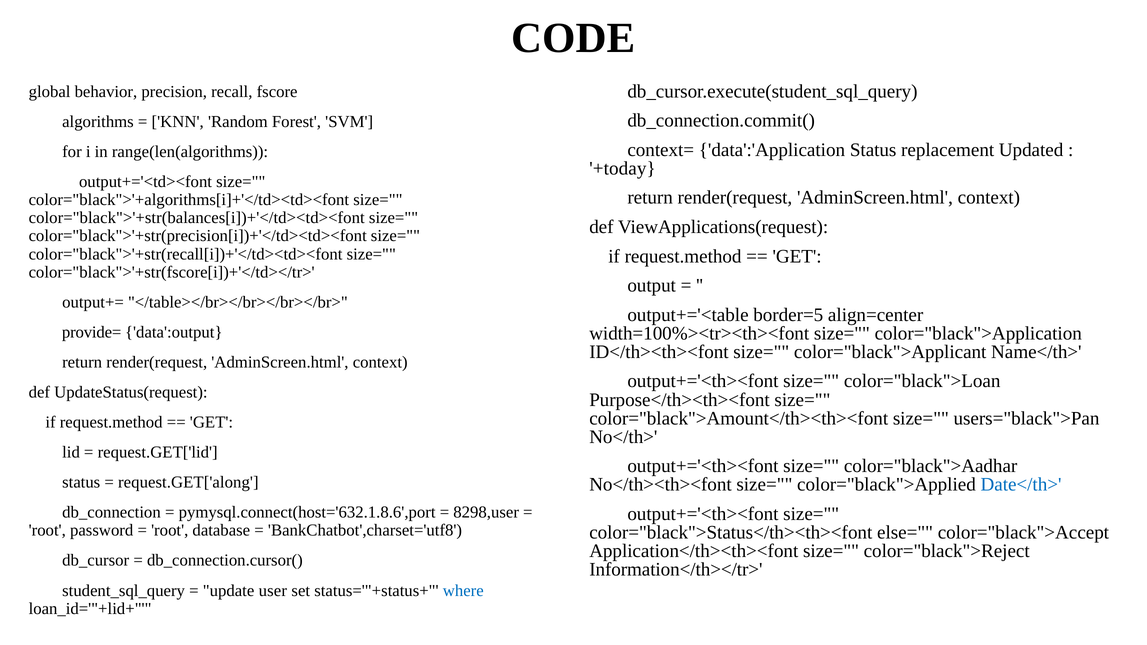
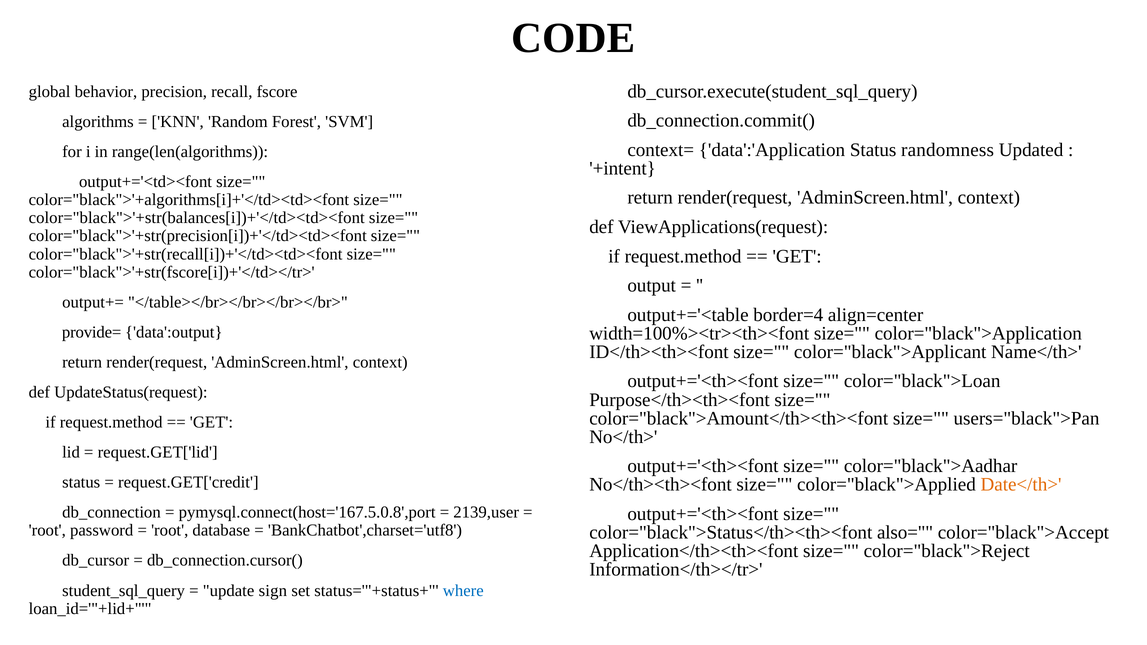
replacement: replacement -> randomness (948, 150)
+today: +today -> +intent (623, 168)
border=5: border=5 -> border=4 (788, 315)
request.GET['along: request.GET['along -> request.GET['credit (188, 482)
Date</th> colour: blue -> orange (1021, 485)
pymysql.connect(host='632.1.8.6',port: pymysql.connect(host='632.1.8.6',port -> pymysql.connect(host='167.5.0.8',port (307, 512)
8298,user: 8298,user -> 2139,user (486, 512)
else=: else= -> also= (905, 533)
user: user -> sign (273, 591)
